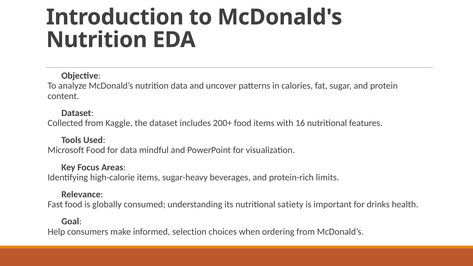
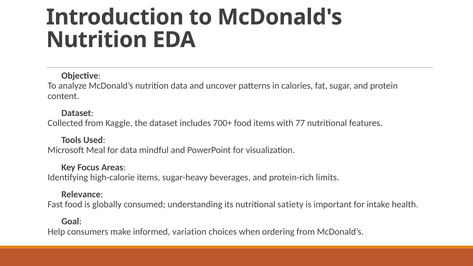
200+: 200+ -> 700+ (222, 123)
16: 16 -> 77 (300, 123)
Microsoft Food: Food -> Meal (96, 150)
drinks: drinks -> intake (378, 205)
selection: selection -> variation (189, 232)
